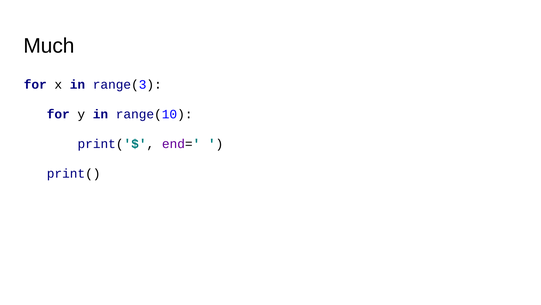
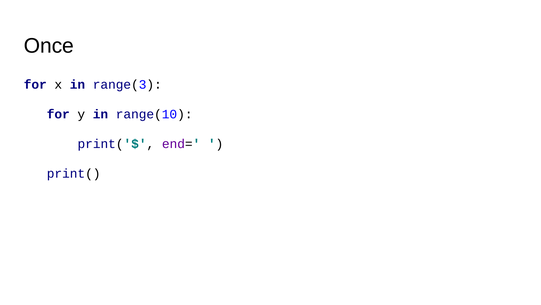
Much: Much -> Once (49, 46)
